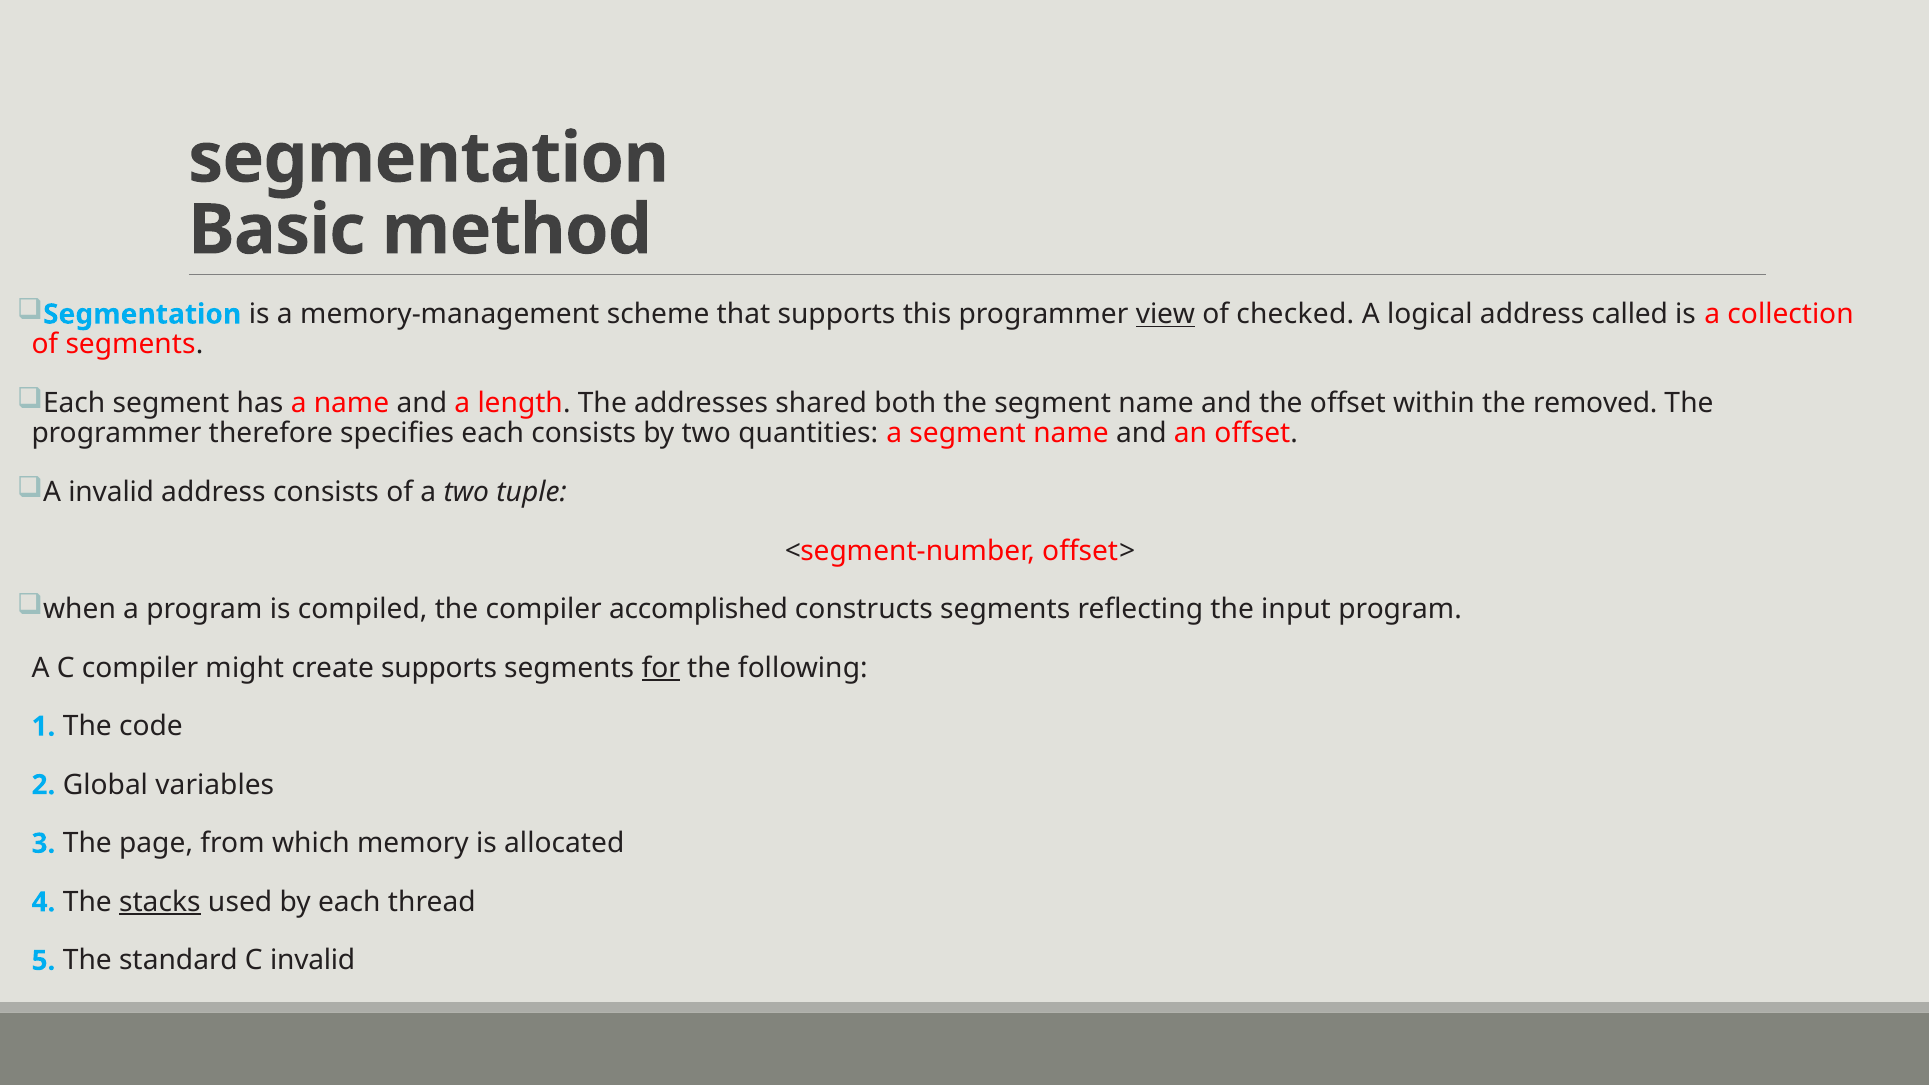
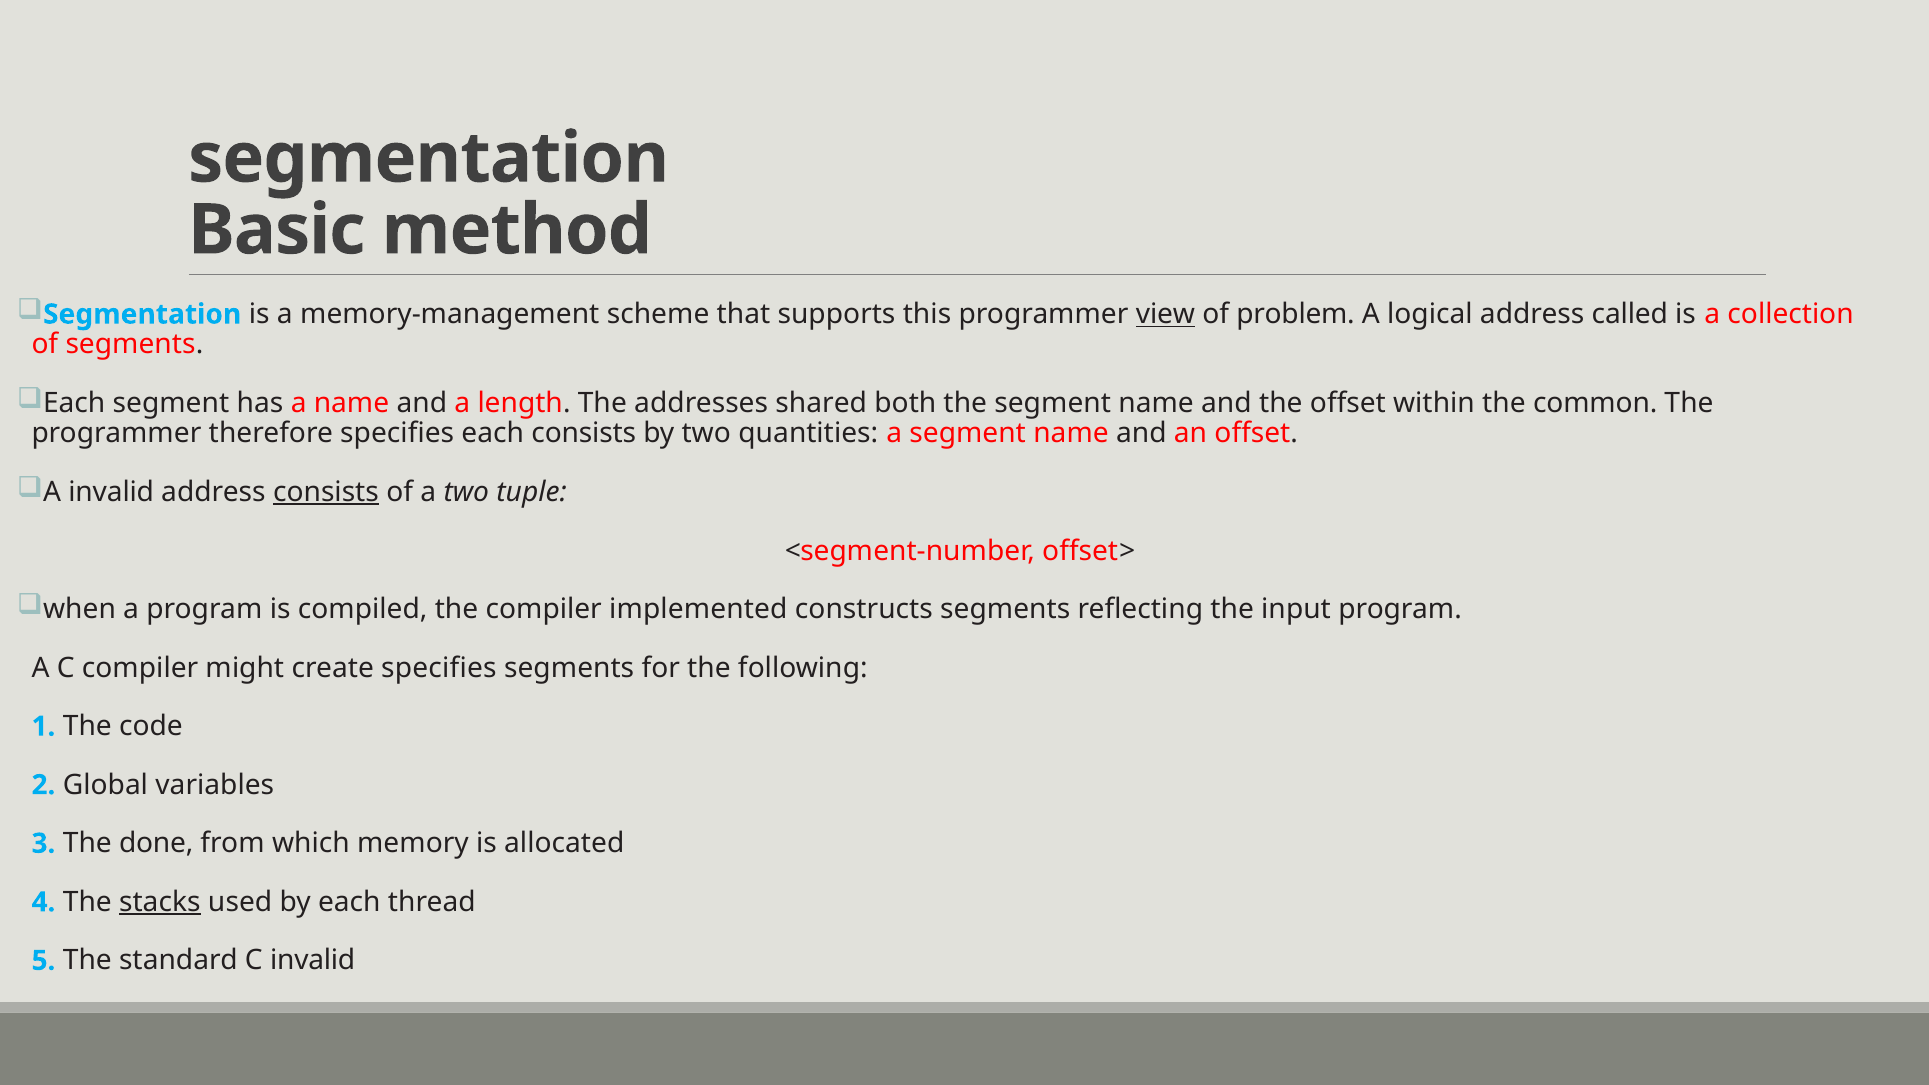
checked: checked -> problem (1296, 314)
removed: removed -> common (1595, 403)
consists underline: none -> present (326, 492)
accomplished: accomplished -> implemented (698, 609)
create supports: supports -> specifies (439, 668)
for underline: present -> none (661, 668)
page: page -> done (156, 844)
